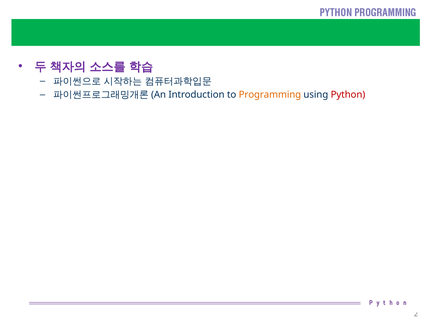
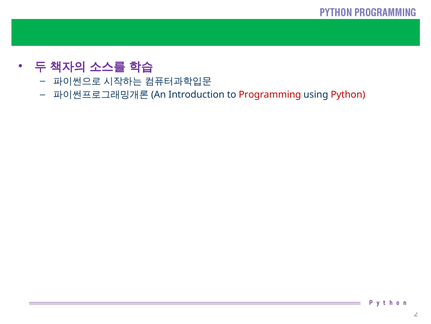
Programming colour: orange -> red (270, 95)
